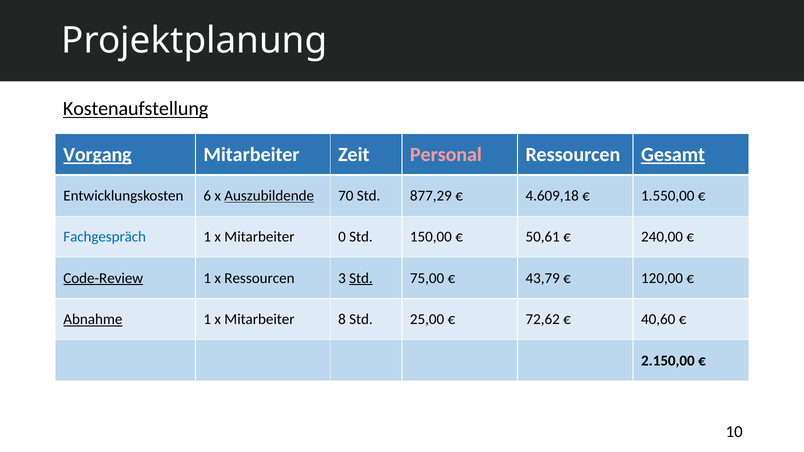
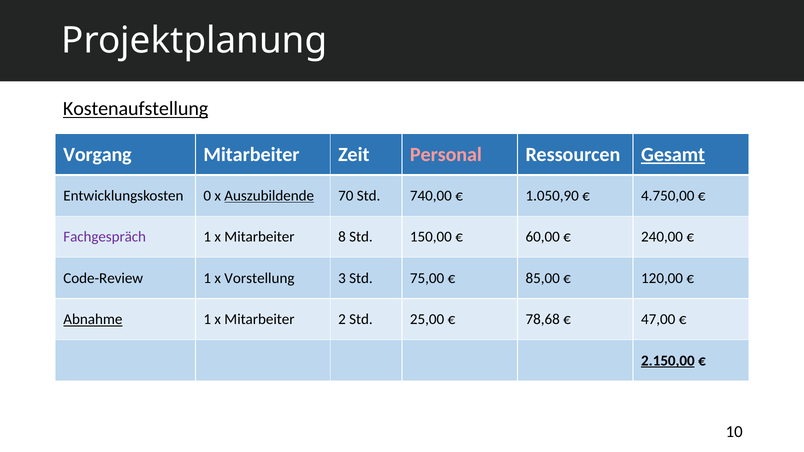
Vorgang underline: present -> none (97, 155)
6: 6 -> 0 (207, 196)
877,29: 877,29 -> 740,00 (431, 196)
4.609,18: 4.609,18 -> 1.050,90 (552, 196)
1.550,00: 1.550,00 -> 4.750,00 (668, 196)
Fachgespräch colour: blue -> purple (105, 237)
0: 0 -> 8 (342, 237)
50,61: 50,61 -> 60,00 (543, 237)
Code-Review underline: present -> none (103, 278)
x Ressourcen: Ressourcen -> Vorstellung (259, 278)
Std underline: present -> none (361, 278)
43,79: 43,79 -> 85,00 (543, 278)
8: 8 -> 2 (342, 320)
72,62: 72,62 -> 78,68 (543, 320)
40,60: 40,60 -> 47,00 (658, 320)
2.150,00 underline: none -> present (668, 361)
